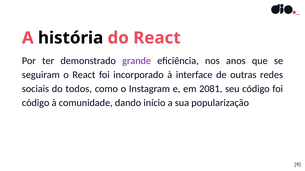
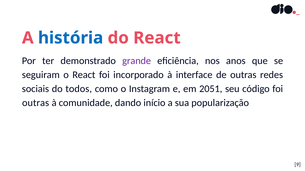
história colour: black -> blue (71, 38)
2081: 2081 -> 2051 (211, 89)
código: código -> outras (36, 103)
